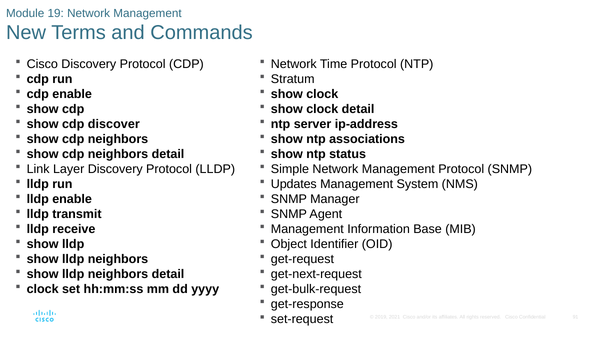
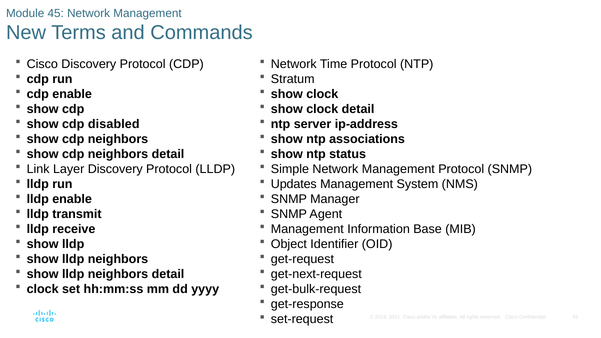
19: 19 -> 45 (56, 13)
discover: discover -> disabled (114, 124)
